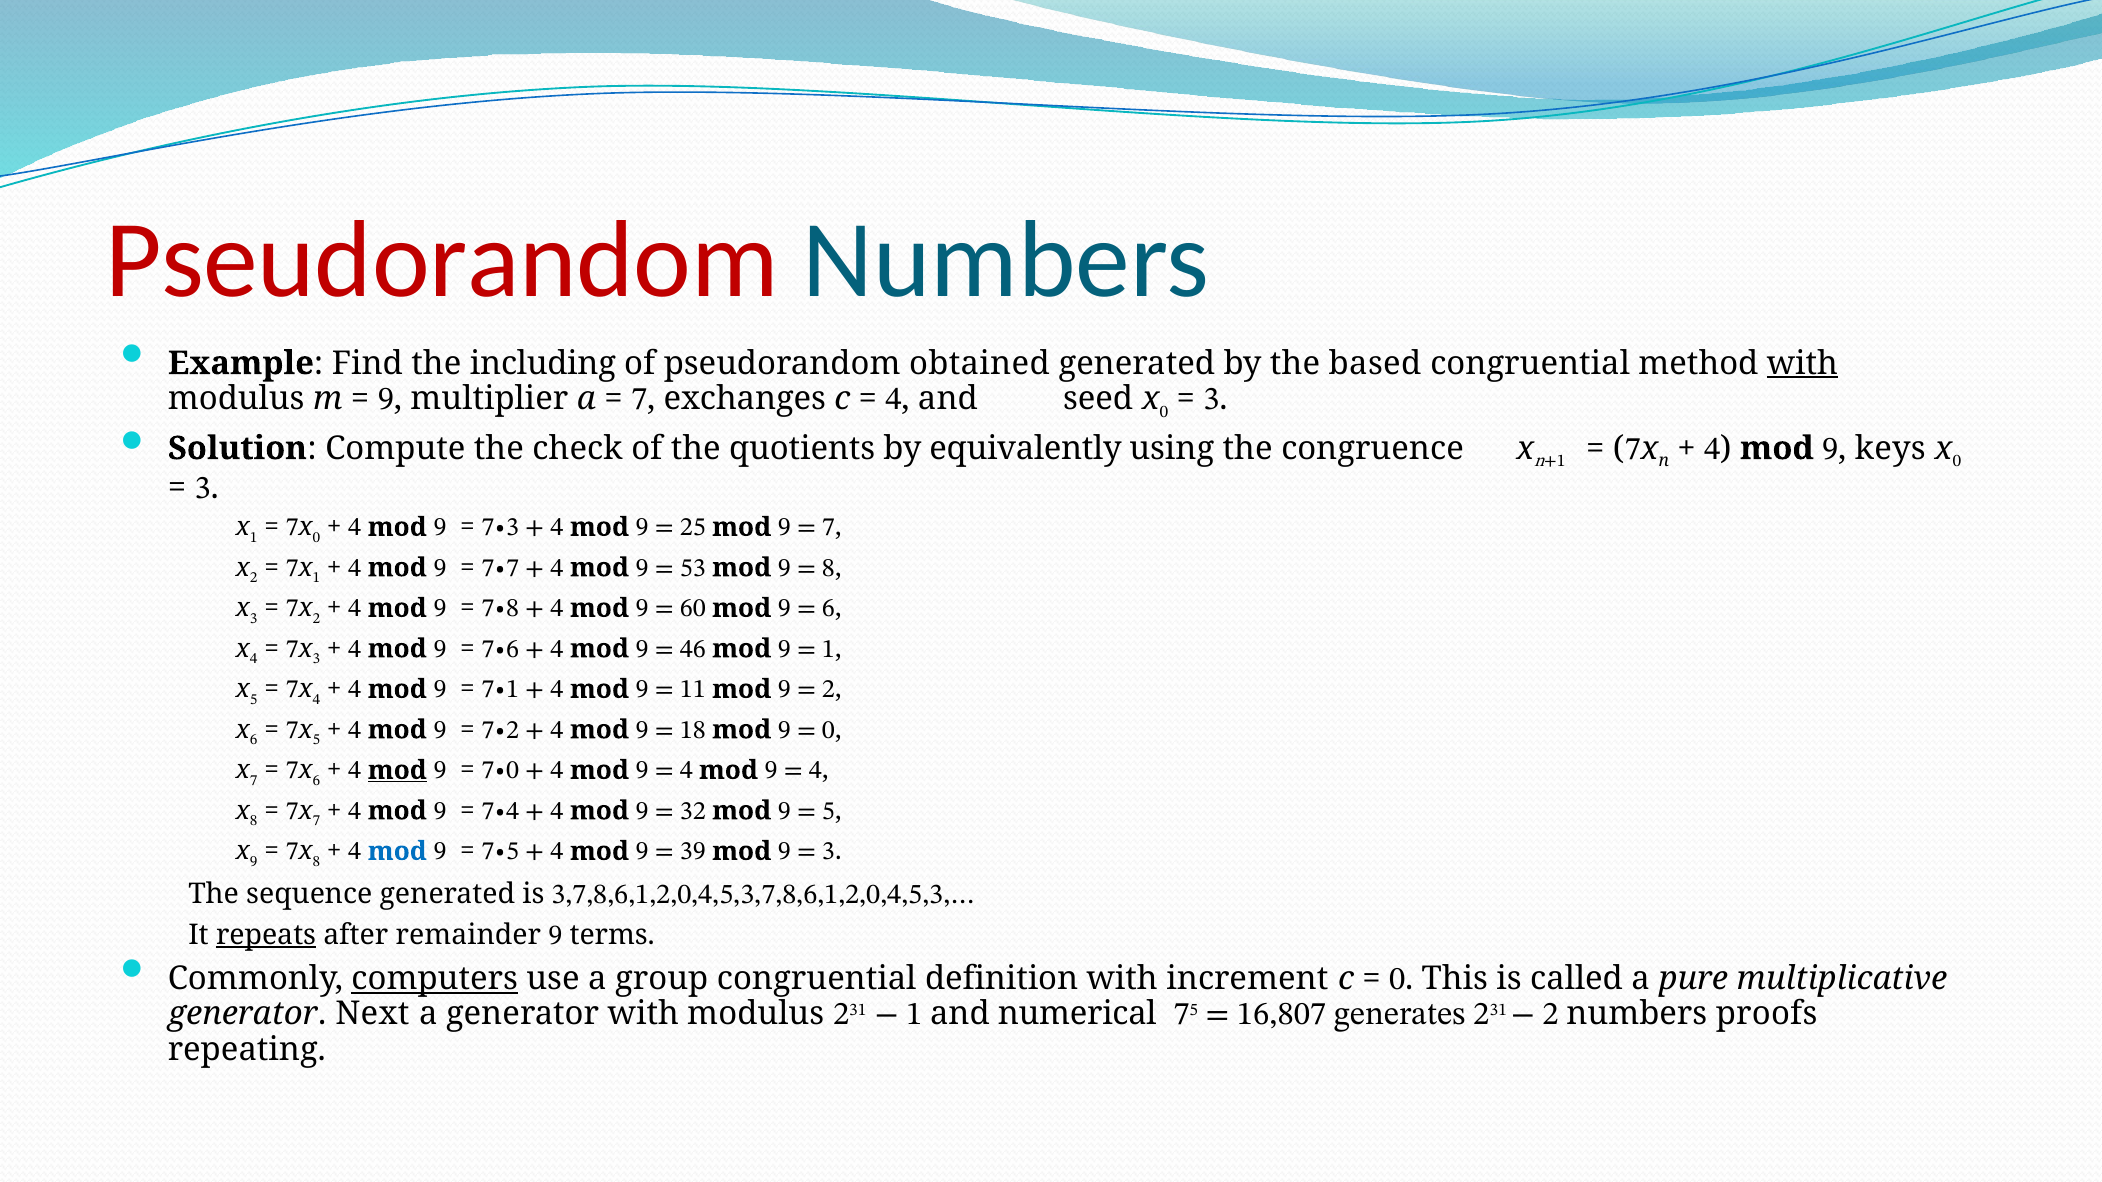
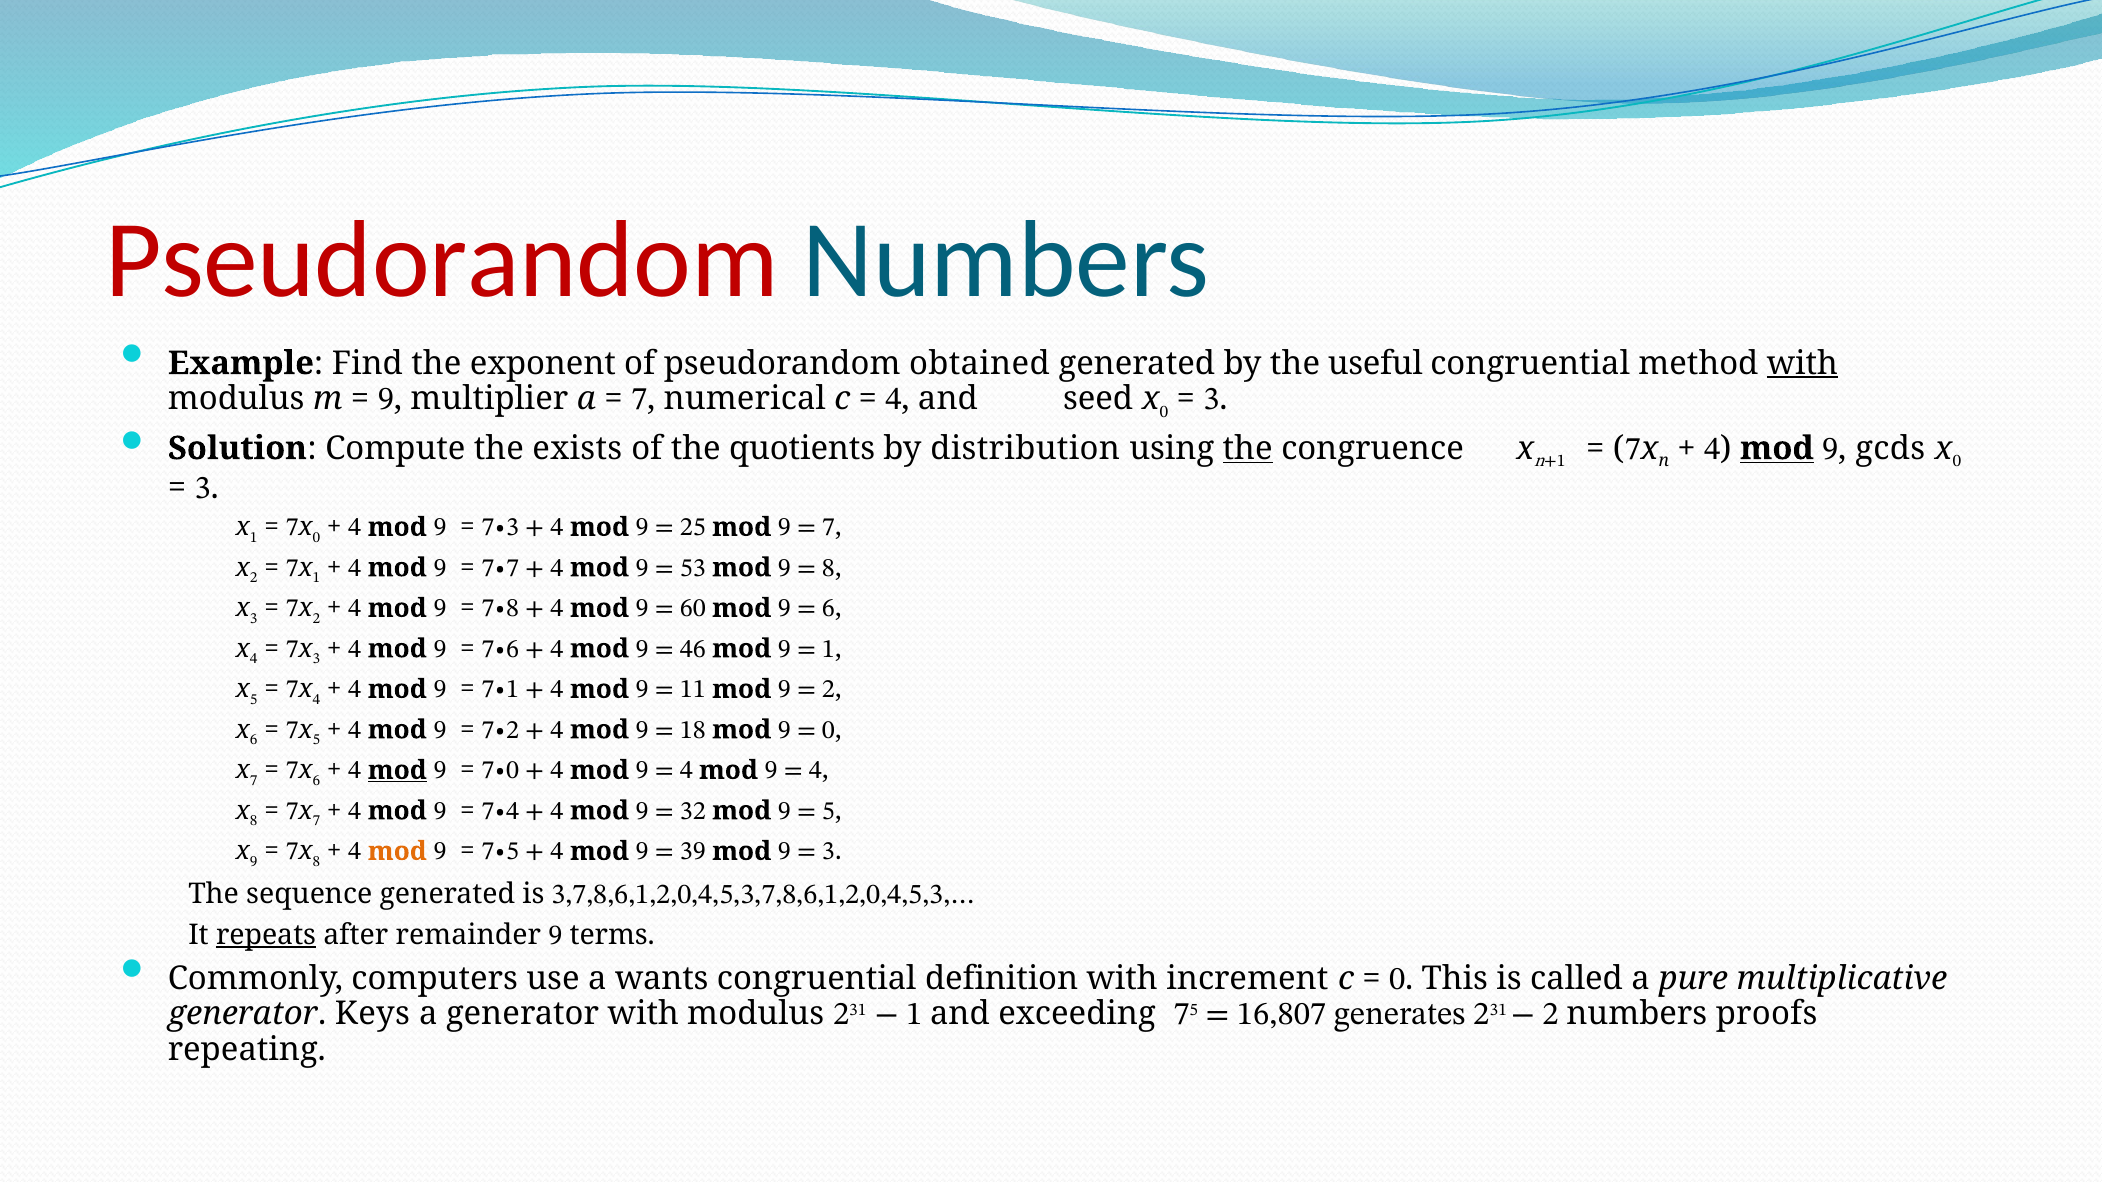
including: including -> exponent (543, 363)
based: based -> useful (1375, 363)
exchanges: exchanges -> numerical (745, 399)
check: check -> exists (577, 449)
equivalently: equivalently -> distribution (1025, 449)
the underline: none -> present (1248, 449)
mod underline: none -> present (1777, 449)
keys: keys -> gcds (1890, 449)
mod colour: blue -> orange (397, 852)
computers underline: present -> none (435, 979)
group: group -> wants (662, 979)
Next: Next -> Keys (372, 1014)
numerical: numerical -> exceeding (1077, 1014)
